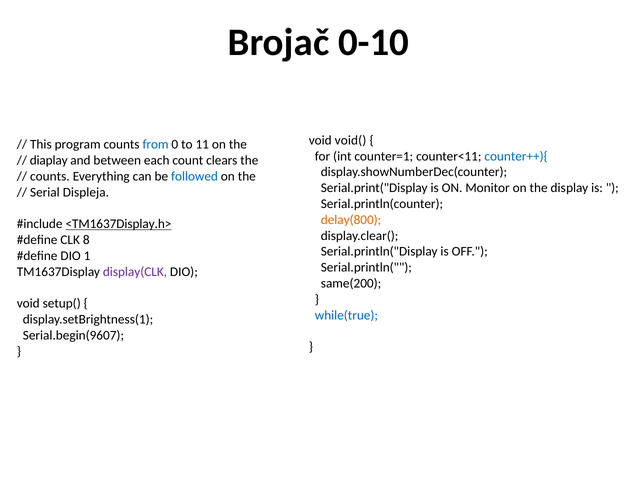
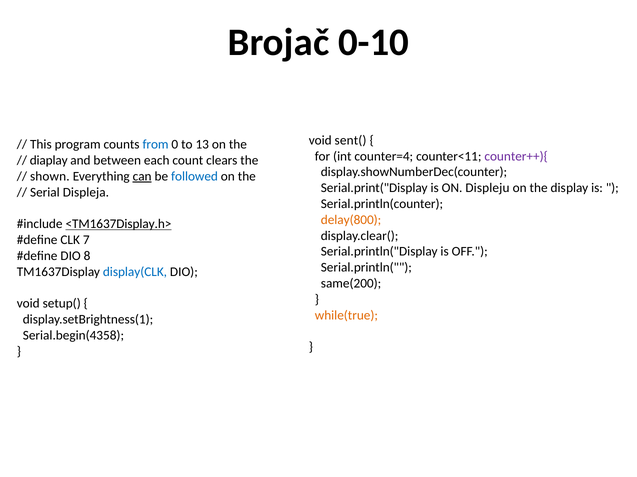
void(: void( -> sent( (351, 140)
11: 11 -> 13 (202, 145)
counter=1: counter=1 -> counter=4 (384, 156)
counter++){ colour: blue -> purple (516, 156)
counts: counts -> shown (50, 177)
can underline: none -> present (142, 177)
Monitor: Monitor -> Displeju (487, 188)
8: 8 -> 7 (86, 240)
1: 1 -> 8 (87, 256)
display(CLK colour: purple -> blue (135, 272)
while(true colour: blue -> orange (346, 316)
Serial.begin(9607: Serial.begin(9607 -> Serial.begin(4358 (73, 336)
